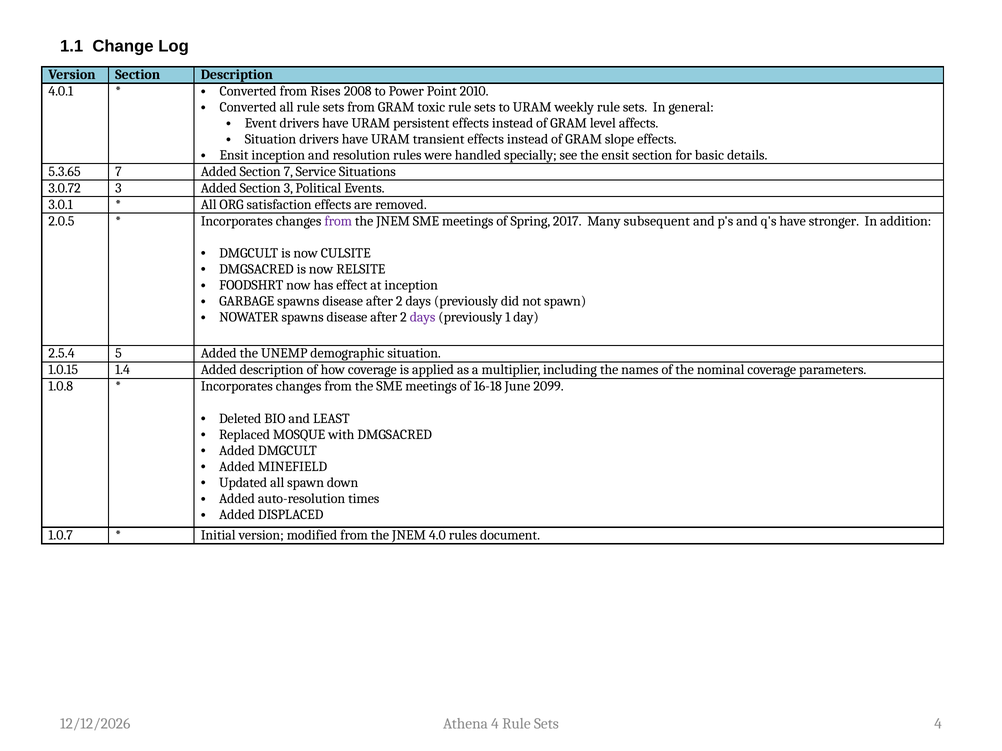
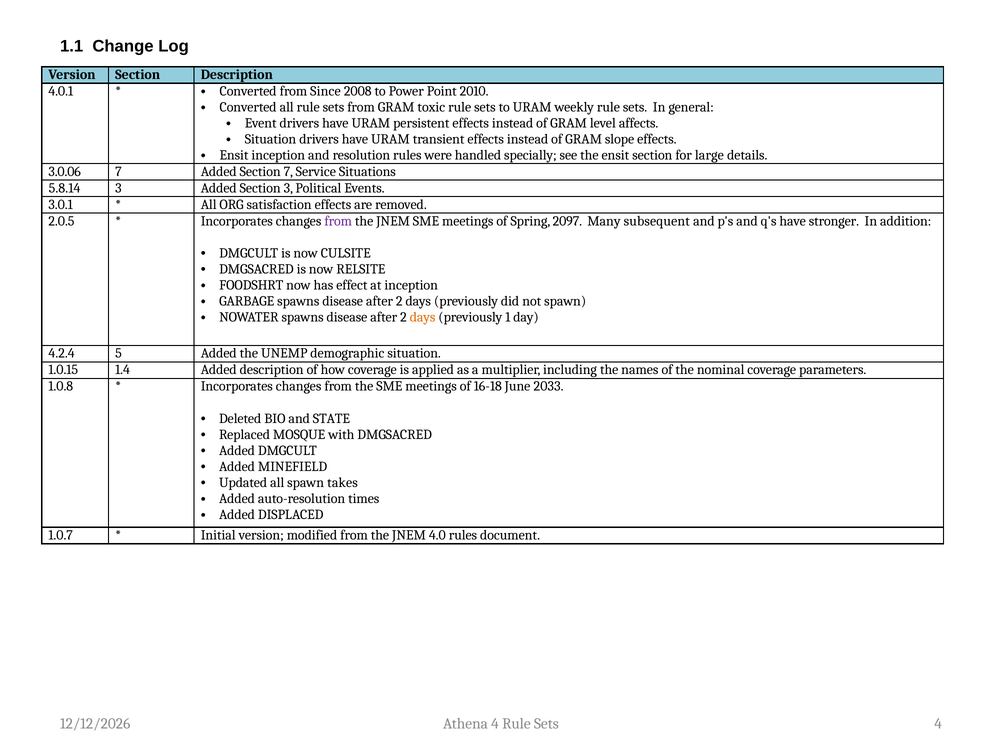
Rises: Rises -> Since (325, 91)
basic: basic -> large (709, 155)
5.3.65: 5.3.65 -> 3.0.06 (65, 172)
3.0.72: 3.0.72 -> 5.8.14 (65, 188)
2017: 2017 -> 2097 (567, 221)
days colour: purple -> orange (423, 318)
2.5.4: 2.5.4 -> 4.2.4 (62, 354)
2099: 2099 -> 2033 (549, 387)
LEAST: LEAST -> STATE (331, 419)
down: down -> takes (342, 483)
